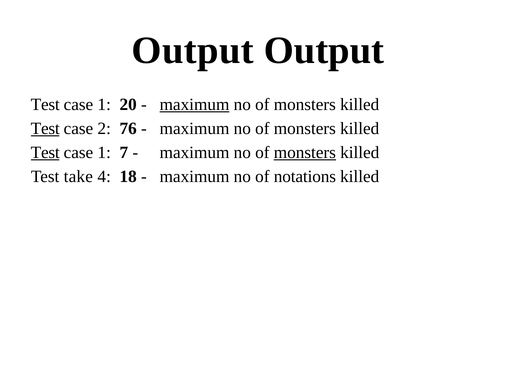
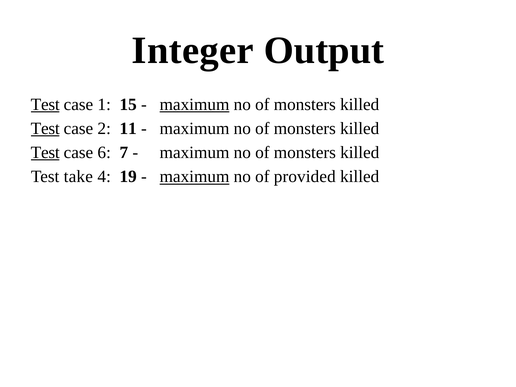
Output: Output -> Integer (193, 50)
Test underline: none -> present (45, 104)
20: 20 -> 15 (128, 104)
76: 76 -> 11 (128, 128)
1: 1 -> 6 (104, 153)
monsters underline: present -> none (305, 153)
18: 18 -> 19 (128, 177)
maximum underline: none -> present (194, 177)
notations: notations -> provided (305, 177)
